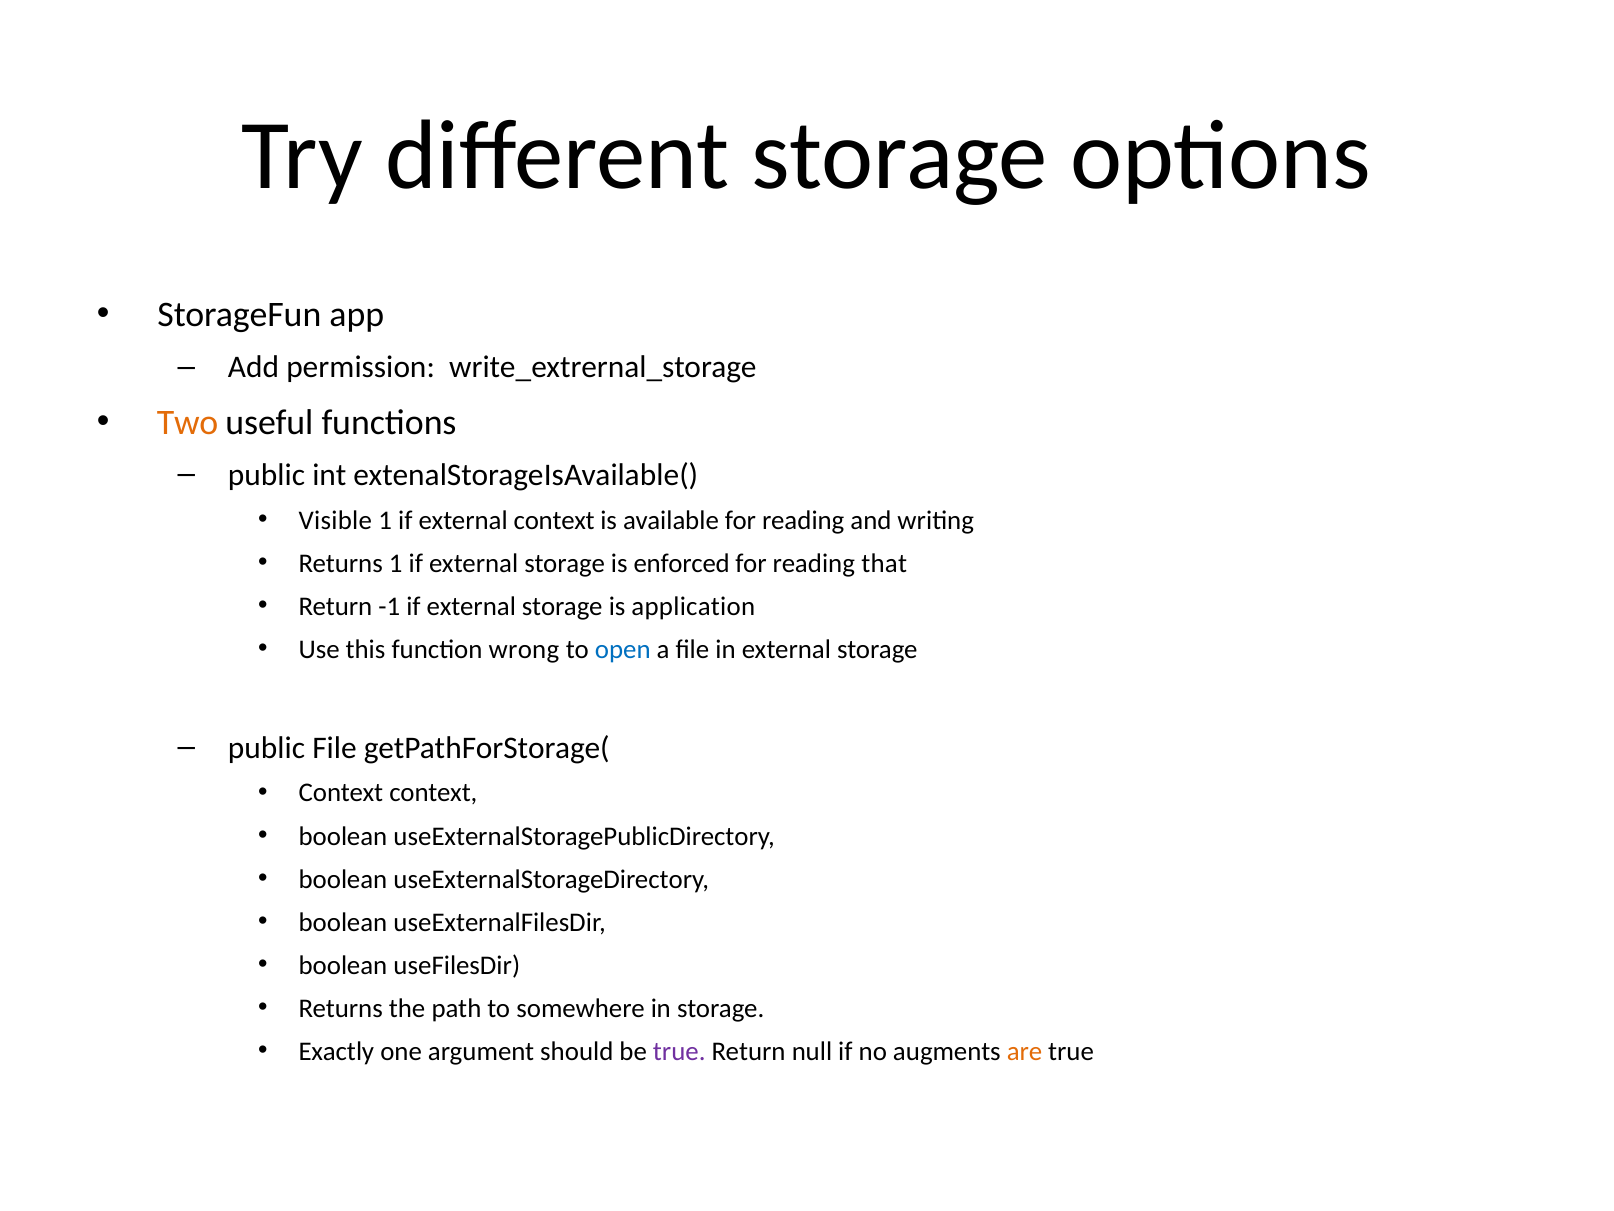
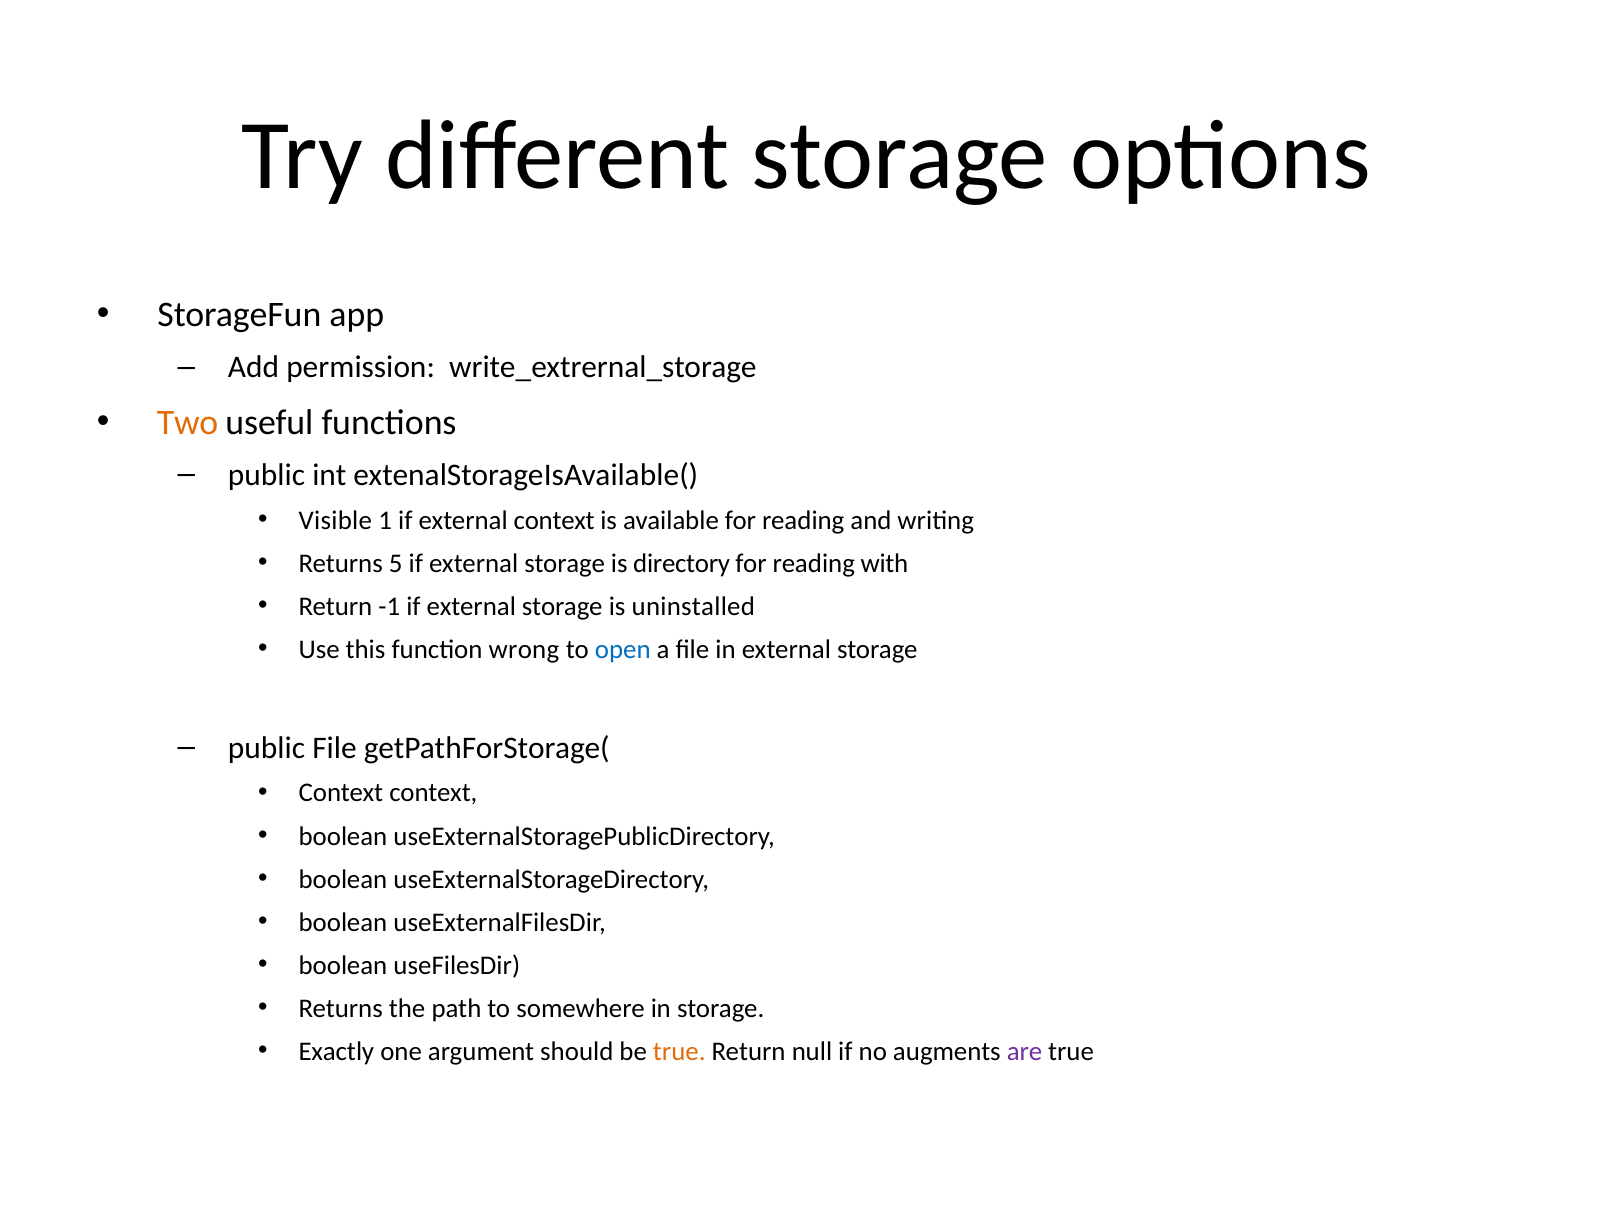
Returns 1: 1 -> 5 (396, 563)
enforced: enforced -> directory (682, 563)
that: that -> with (884, 563)
application: application -> uninstalled (693, 606)
true colour: purple -> orange (679, 1051)
are colour: orange -> purple (1025, 1051)
